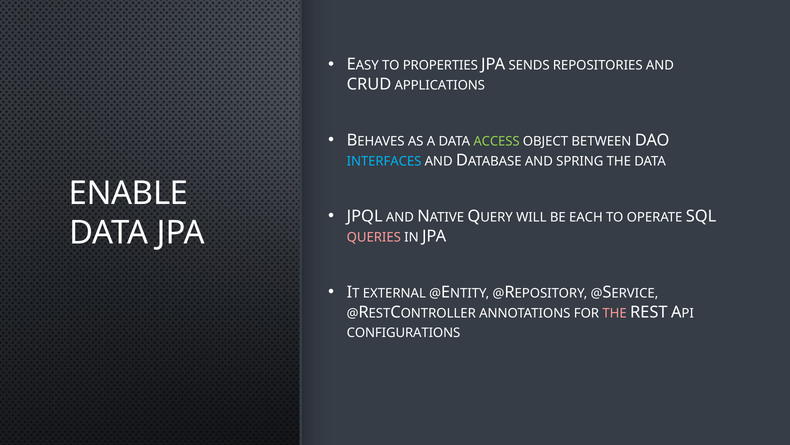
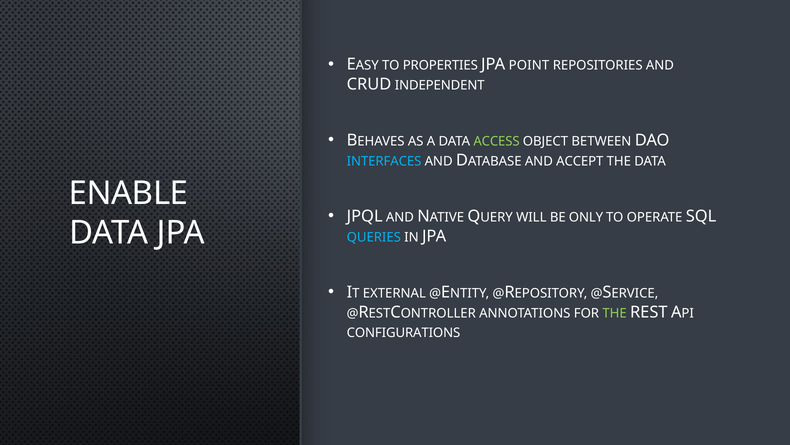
SENDS: SENDS -> POINT (529, 65)
APPLICATIONS: APPLICATIONS -> INDEPENDENT (440, 85)
SPRING: SPRING -> ACCEPT (580, 161)
EACH: EACH -> ONLY (586, 217)
QUERIES colour: pink -> light blue (374, 237)
THE colour: pink -> light green (615, 313)
